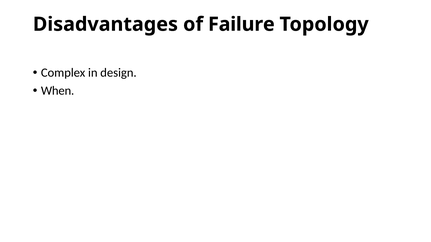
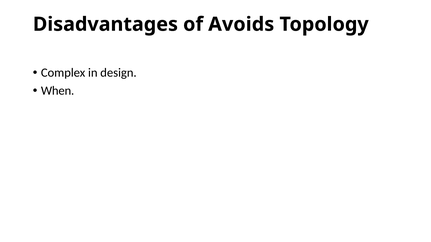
Failure: Failure -> Avoids (241, 24)
